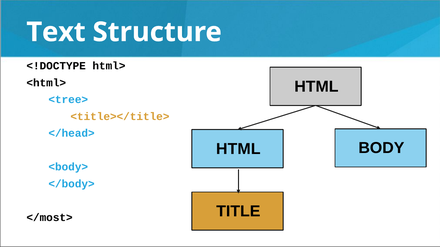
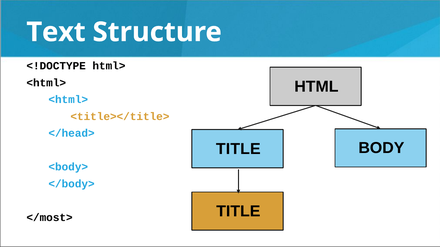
<tree>: <tree> -> <html> (68, 100)
HTML: HTML -> TITLE (238, 149)
